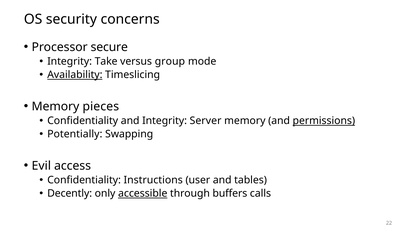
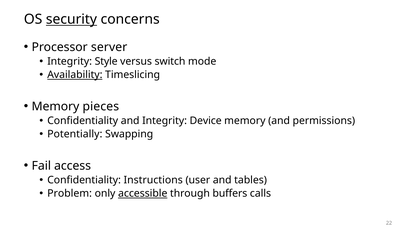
security underline: none -> present (71, 19)
secure: secure -> server (109, 47)
Take: Take -> Style (106, 61)
group: group -> switch (170, 61)
Server: Server -> Device (206, 121)
permissions underline: present -> none (324, 121)
Evil: Evil -> Fail (41, 166)
Decently: Decently -> Problem (70, 193)
